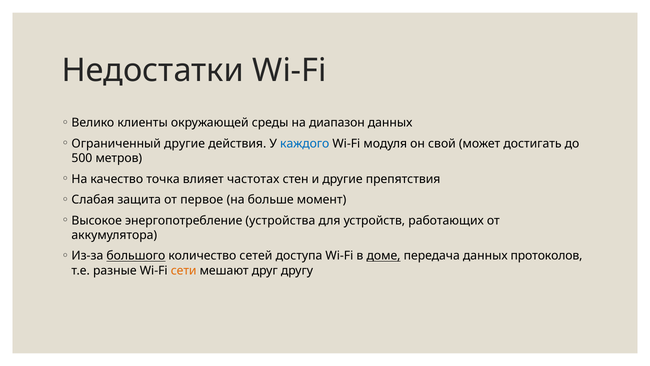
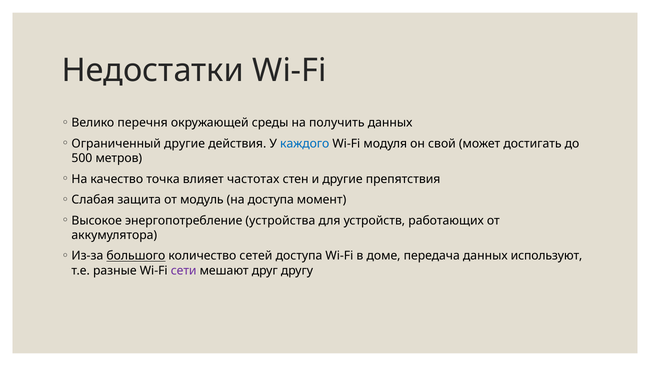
клиенты: клиенты -> перечня (143, 123)
диапазон: диапазон -> получить (337, 123)
первое: первое -> модуль (202, 200)
на больше: больше -> доступа (271, 200)
доме underline: present -> none (384, 256)
протоколов: протоколов -> используют (547, 256)
сети colour: orange -> purple (184, 270)
